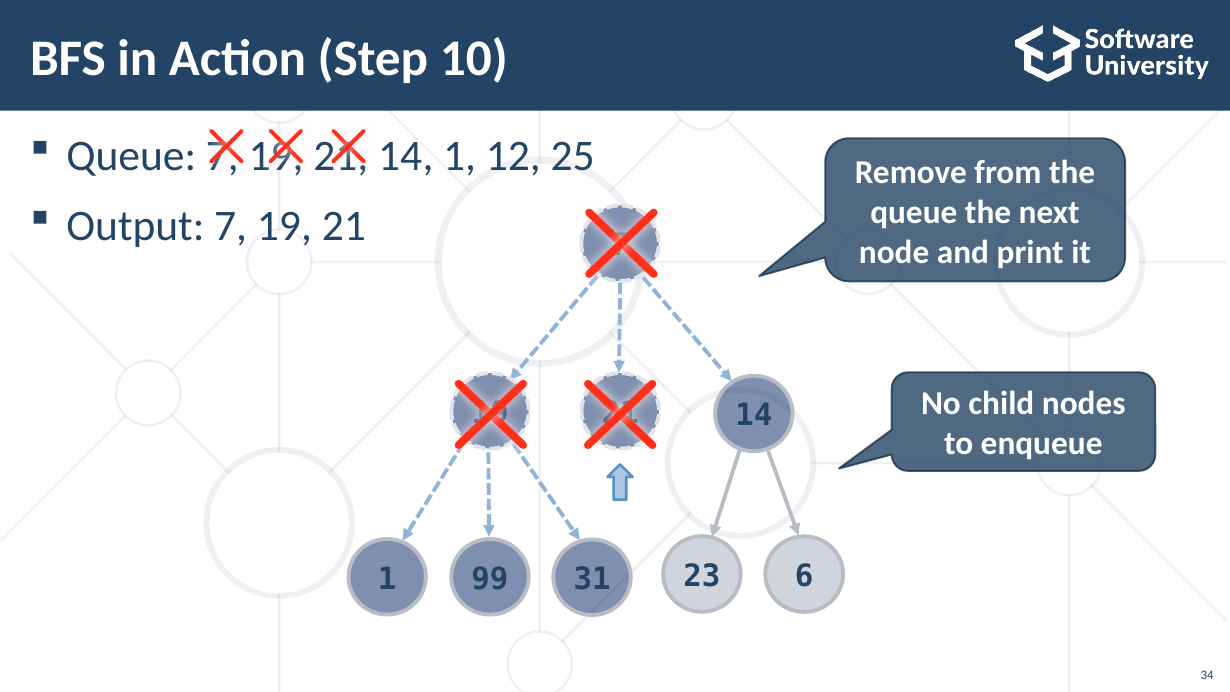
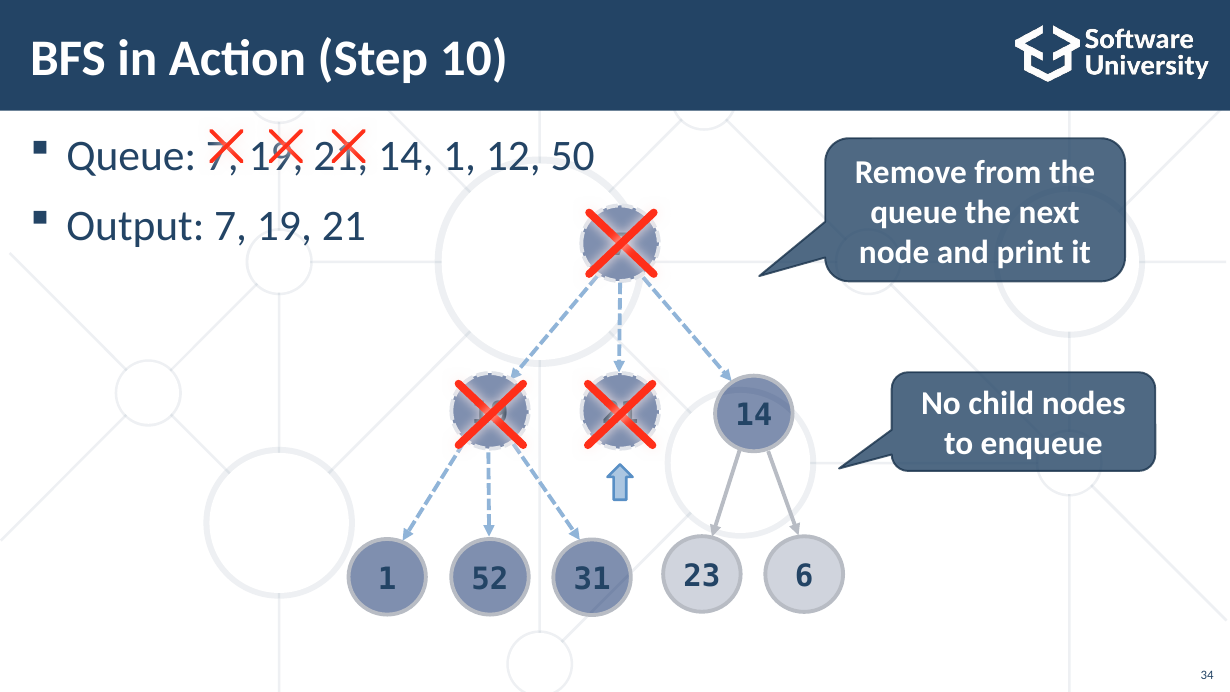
25: 25 -> 50 (573, 156)
99: 99 -> 52 (490, 579)
